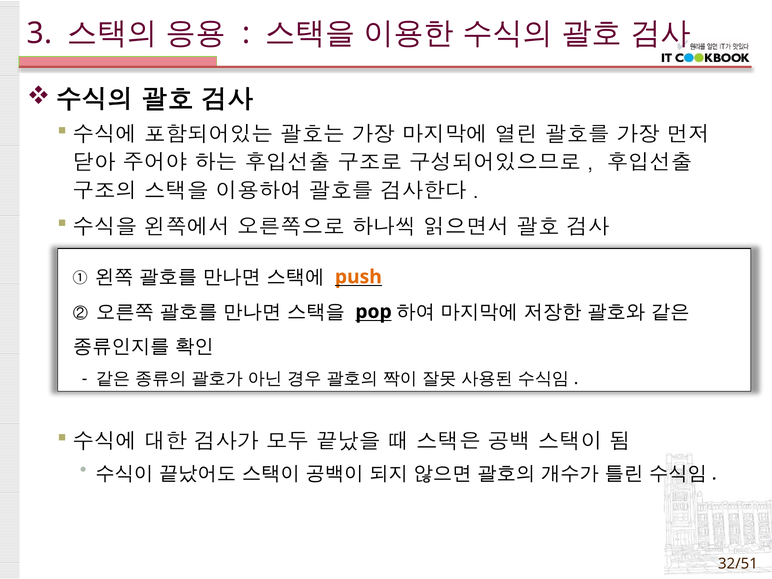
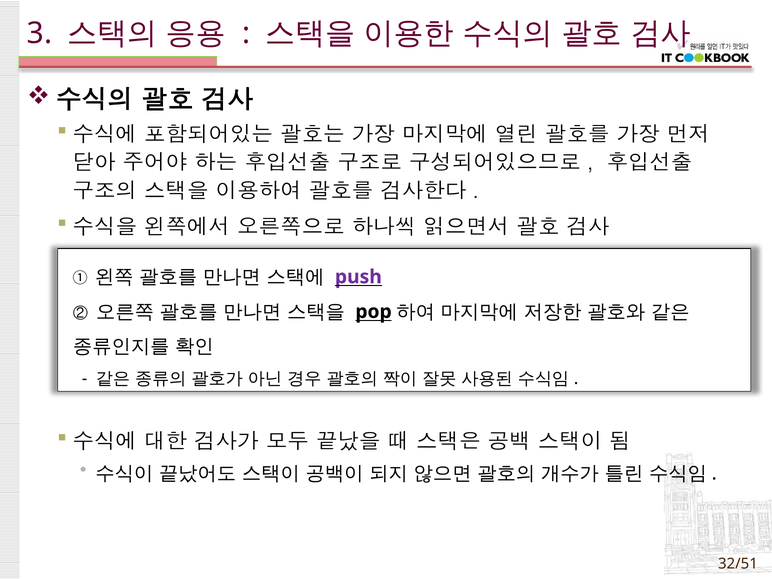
push colour: orange -> purple (358, 277)
